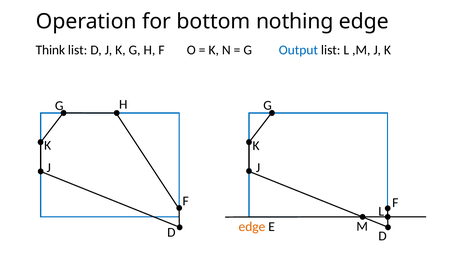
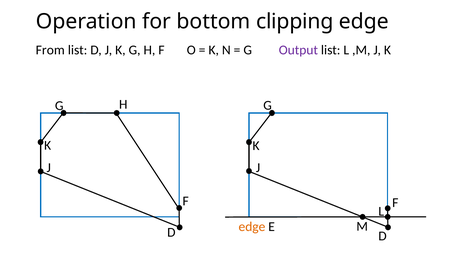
nothing: nothing -> clipping (295, 21)
Think: Think -> From (50, 50)
Output colour: blue -> purple (298, 50)
